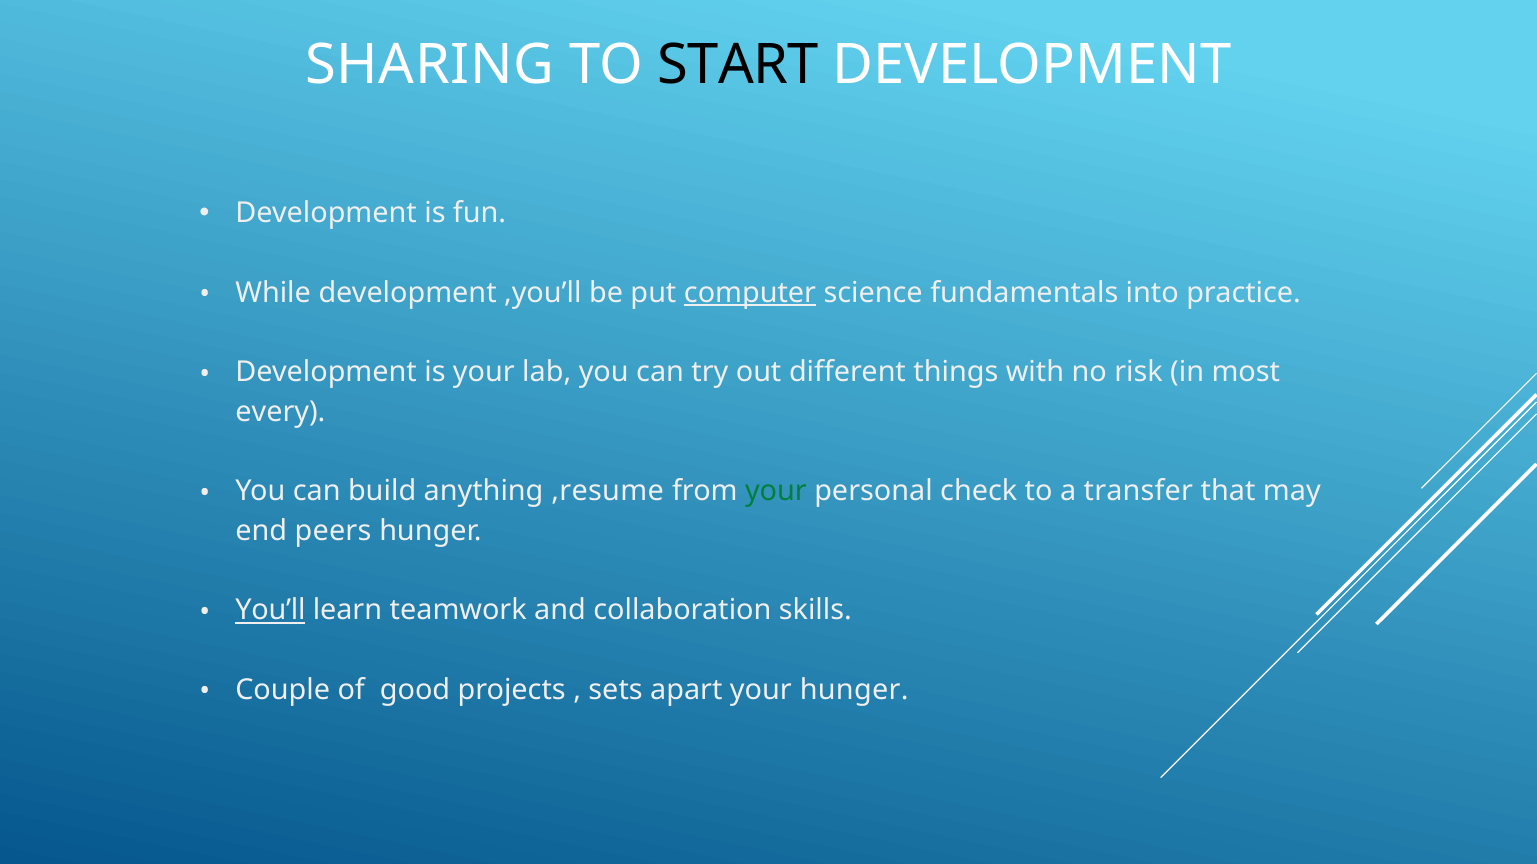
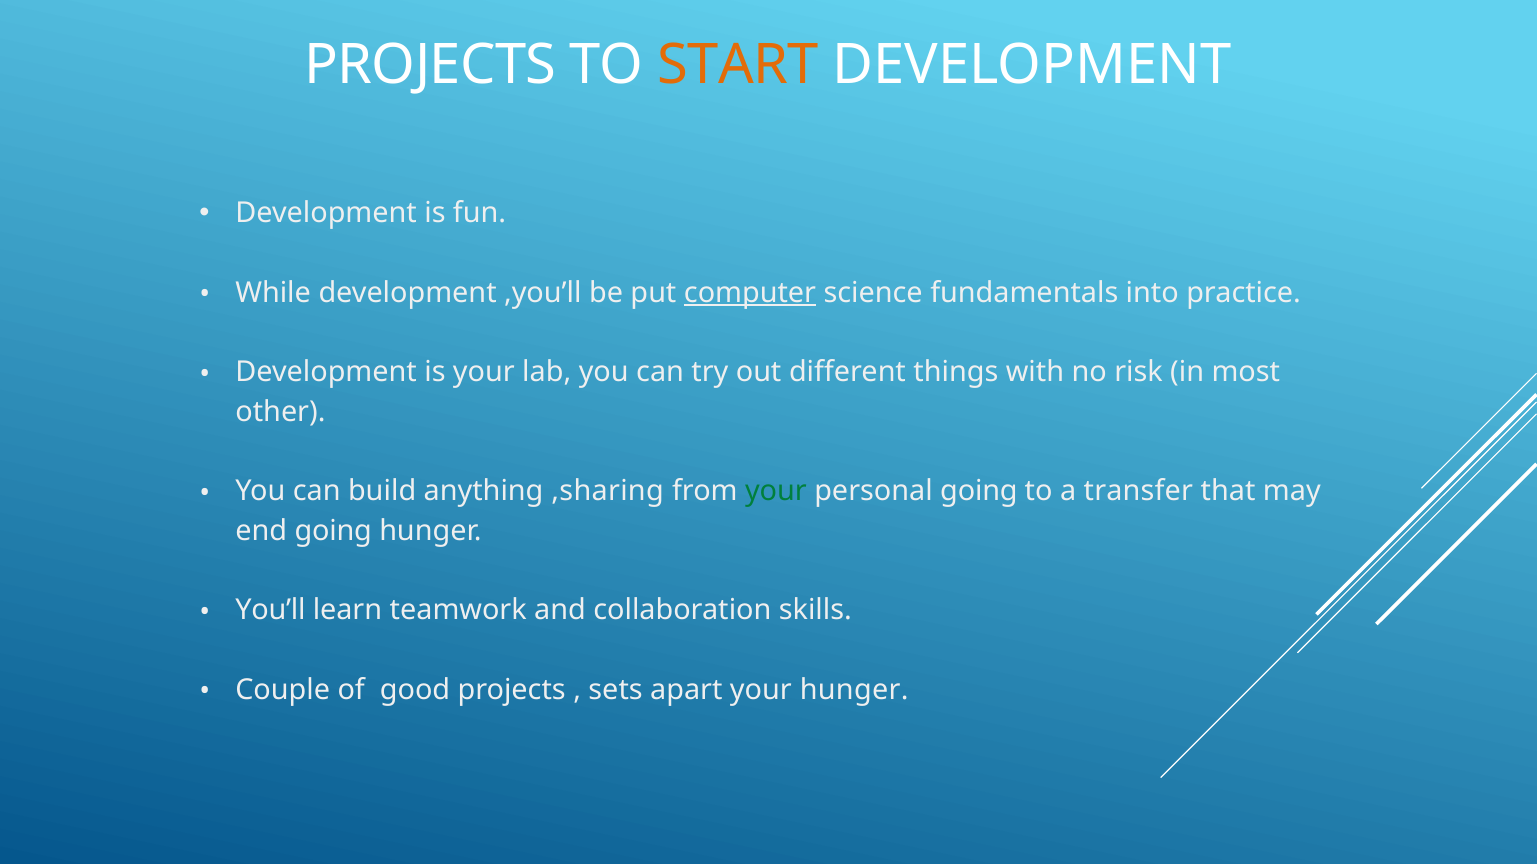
SHARING: SHARING -> PROJECTS (430, 65)
START colour: black -> orange (738, 65)
every: every -> other (280, 412)
,resume: ,resume -> ,sharing (608, 492)
personal check: check -> going (979, 492)
end peers: peers -> going (333, 531)
You’ll underline: present -> none (270, 611)
